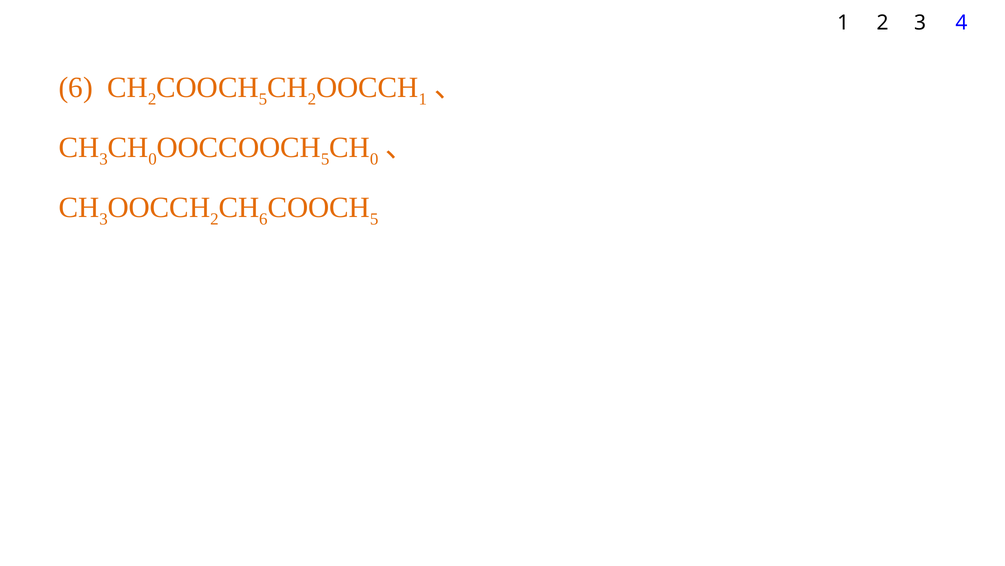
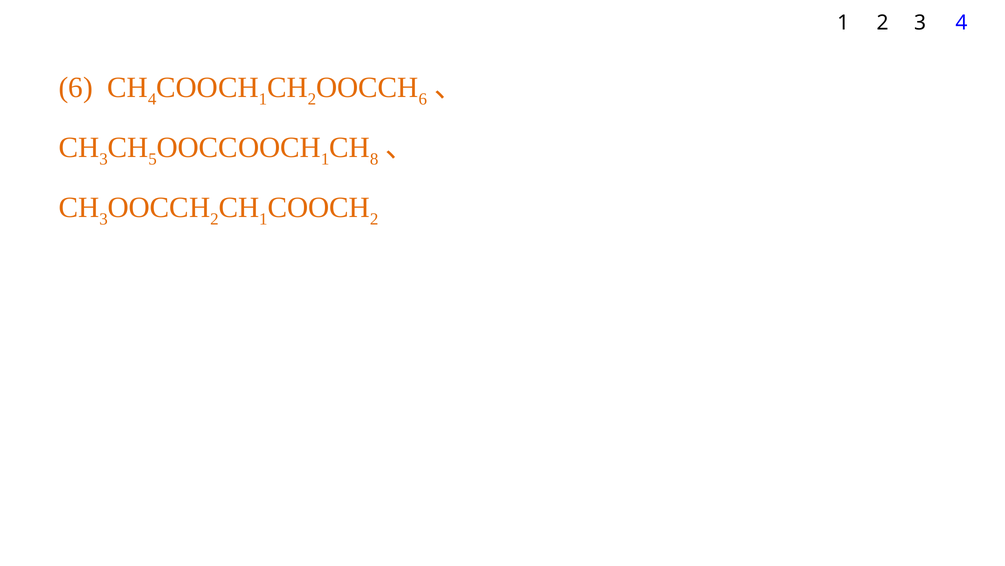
2: 2 -> 4 (152, 99)
5: 5 -> 1 (263, 99)
1: 1 -> 6 (423, 99)
0: 0 -> 5 (153, 159)
5: 5 -> 1 (325, 159)
0: 0 -> 8 (374, 159)
6: 6 -> 1 (263, 219)
5: 5 -> 2 (374, 219)
